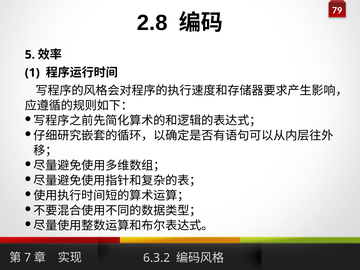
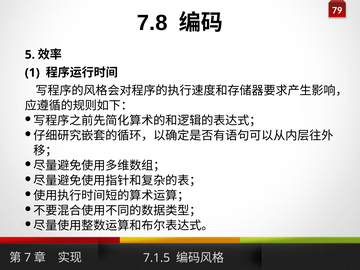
2.8: 2.8 -> 7.8 (152, 23)
6.3.2: 6.3.2 -> 7.1.5 (157, 258)
